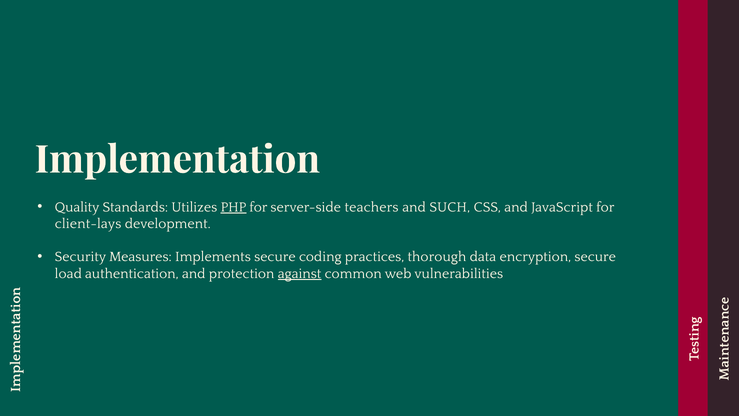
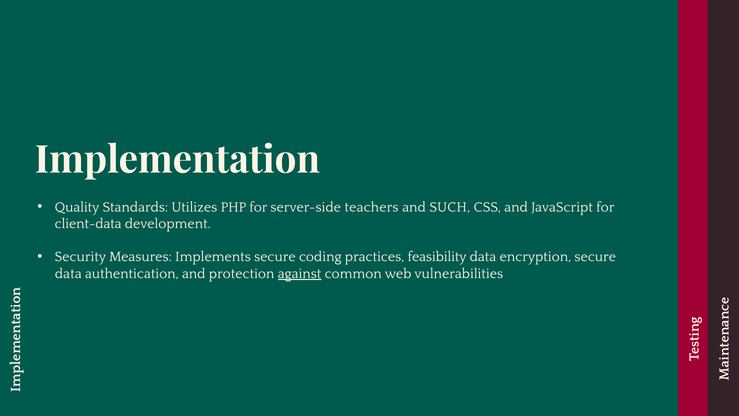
PHP underline: present -> none (233, 207)
client-lays: client-lays -> client-data (88, 223)
thorough: thorough -> feasibility (437, 257)
load: load -> data (68, 273)
